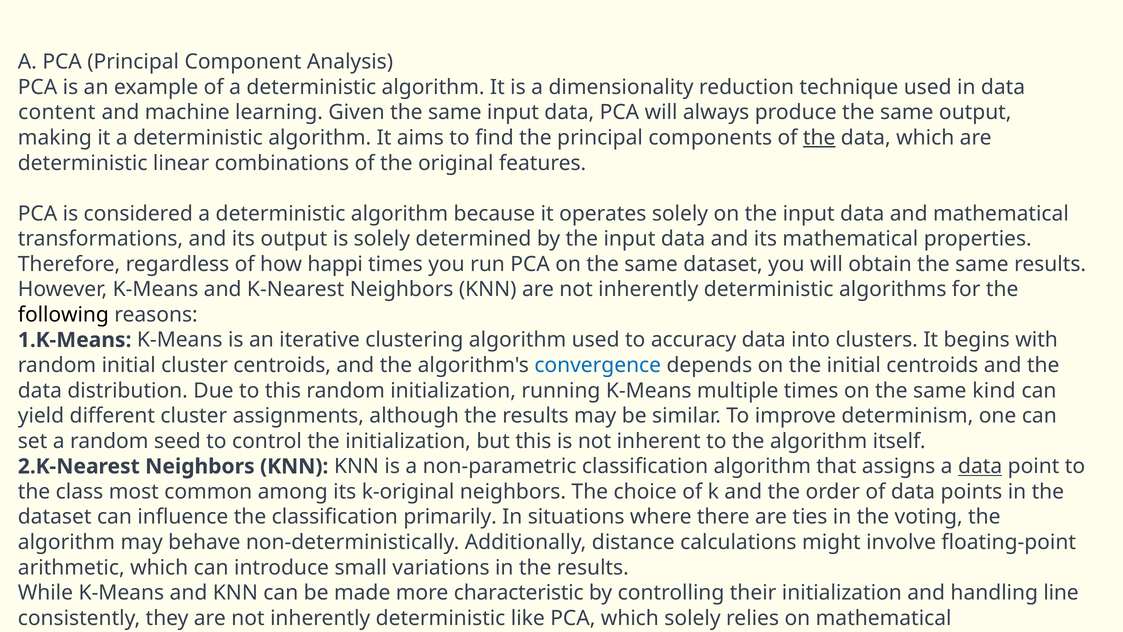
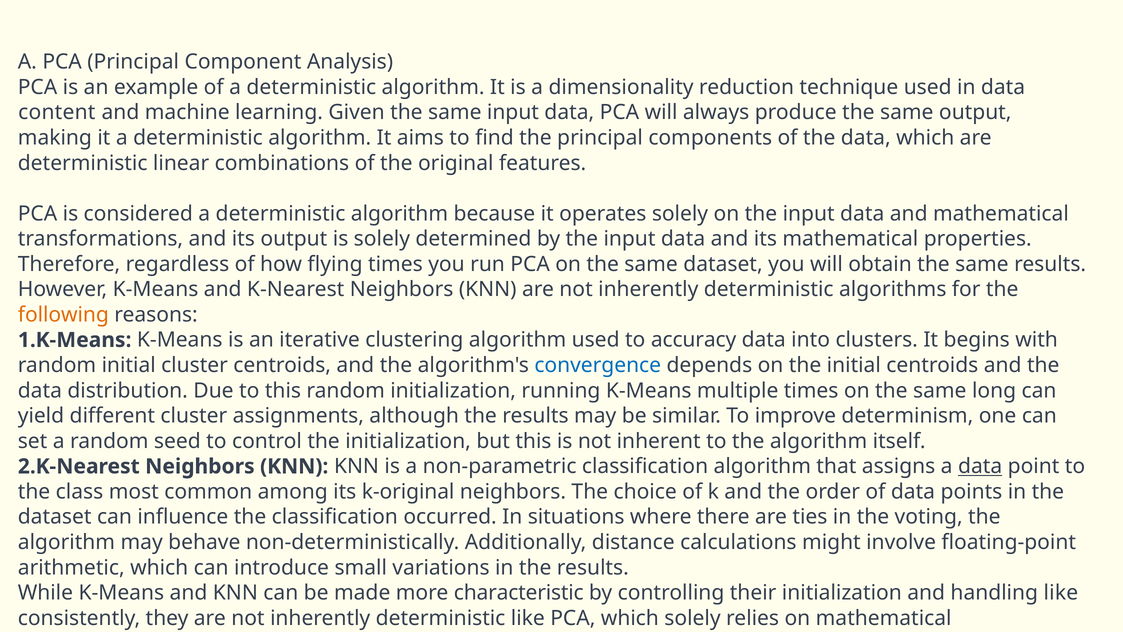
the underline: present -> none (819, 138)
happi: happi -> flying (335, 264)
following colour: black -> orange (63, 315)
kind: kind -> long (994, 390)
primarily: primarily -> occurred (450, 517)
handling line: line -> like (1061, 593)
